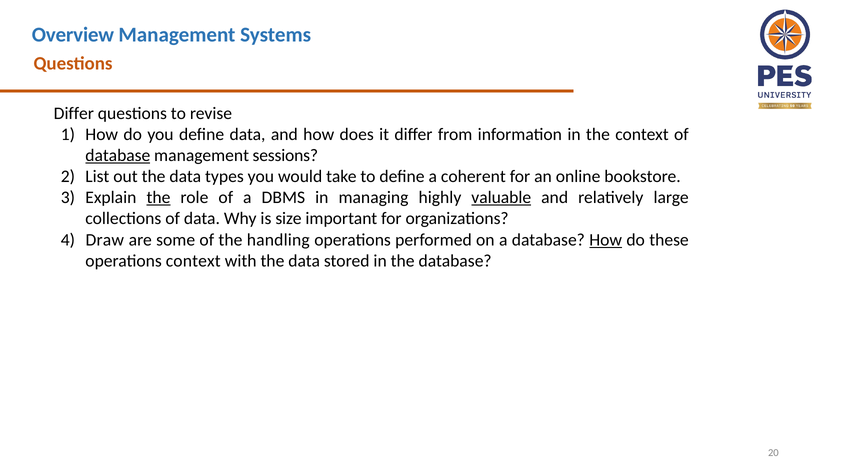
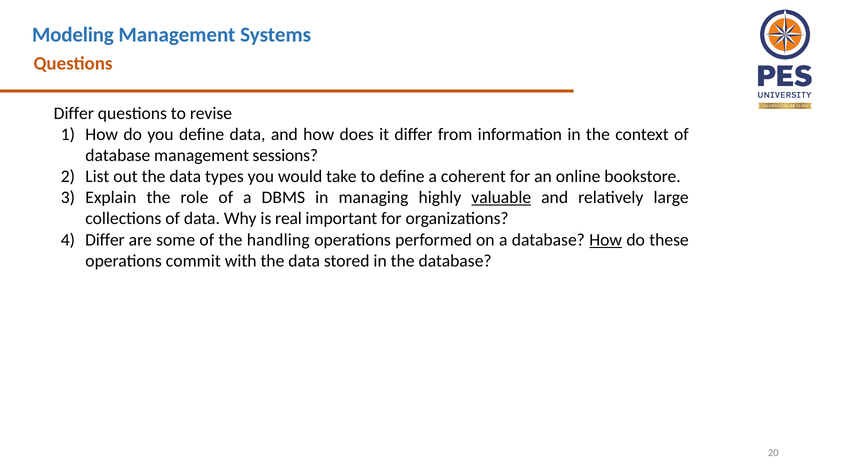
Overview: Overview -> Modeling (73, 35)
database underline: present -> none (118, 155)
the underline: present -> none (158, 198)
size: size -> real (288, 219)
Draw: Draw -> Differ (105, 240)
operations context: context -> commit (193, 261)
